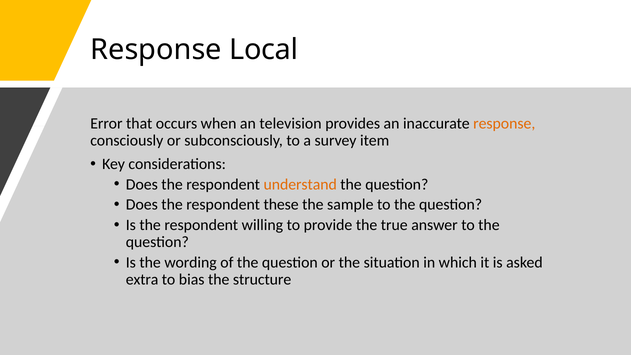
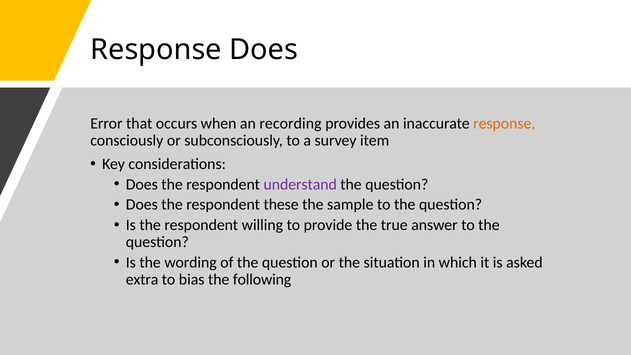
Response Local: Local -> Does (264, 50)
television: television -> recording (290, 123)
understand colour: orange -> purple (300, 184)
structure: structure -> following (262, 279)
